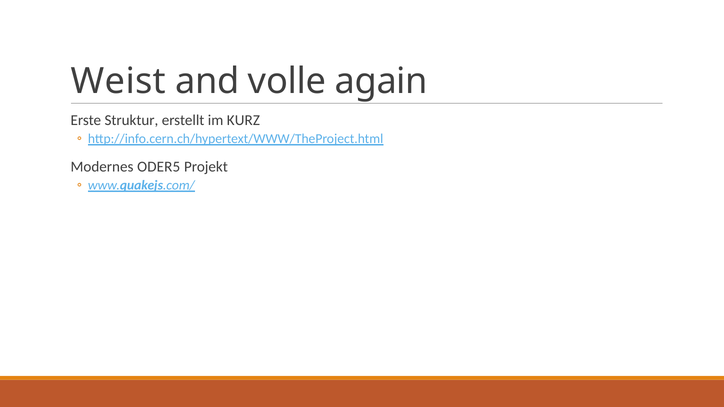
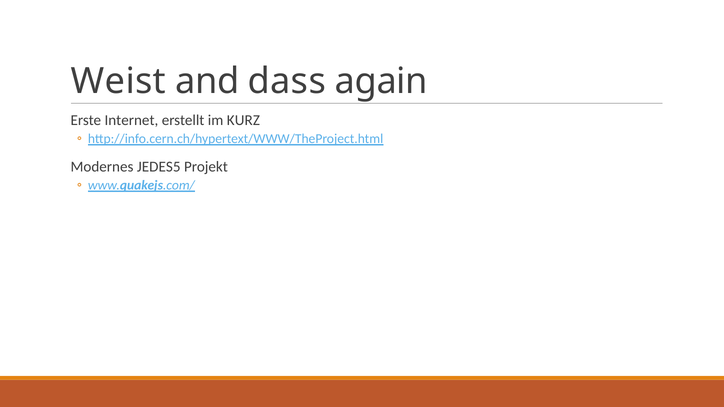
volle: volle -> dass (287, 81)
Struktur: Struktur -> Internet (131, 120)
ODER5: ODER5 -> JEDES5 (159, 167)
